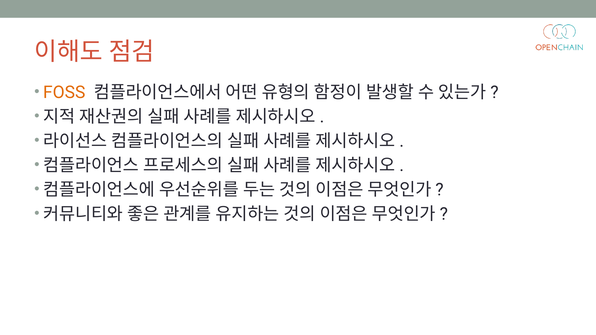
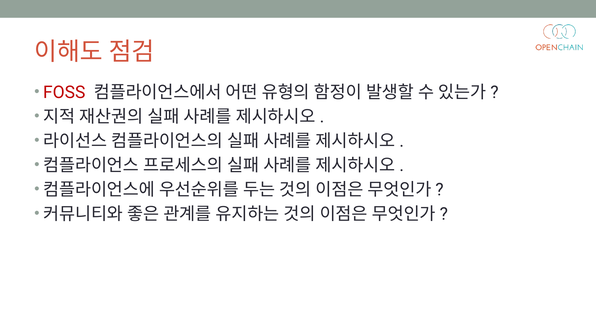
FOSS colour: orange -> red (64, 92)
